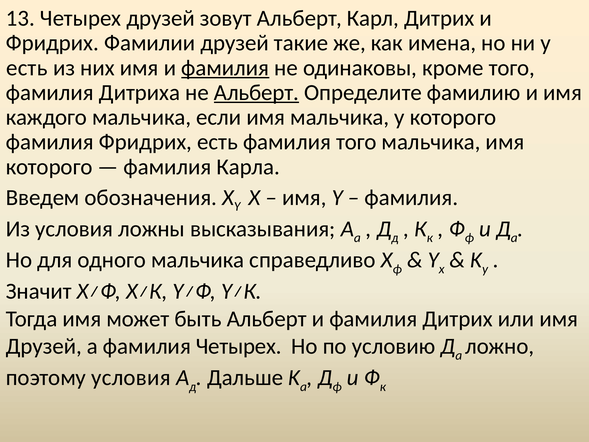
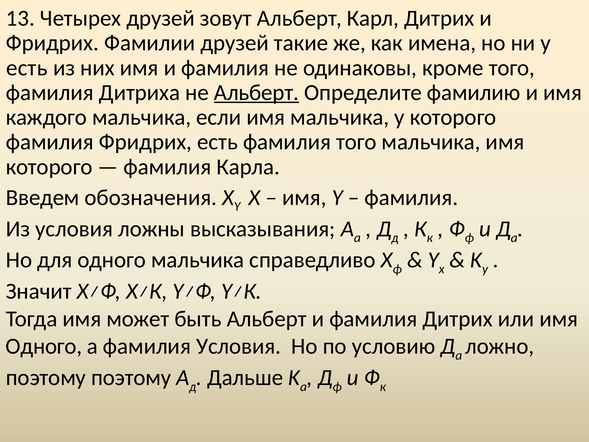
фамилия underline: present -> none (225, 68)
Друзей: Друзей -> Одного (44, 346)
фамилия Четырех: Четырех -> Условия (239, 346)
поэтому условия: условия -> поэтому (131, 378)
